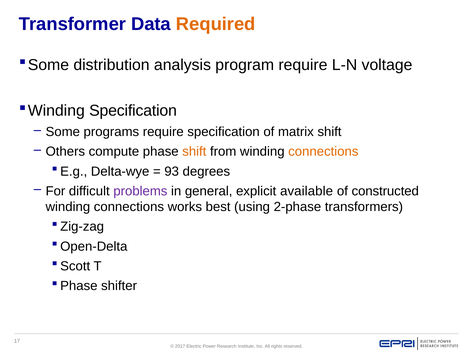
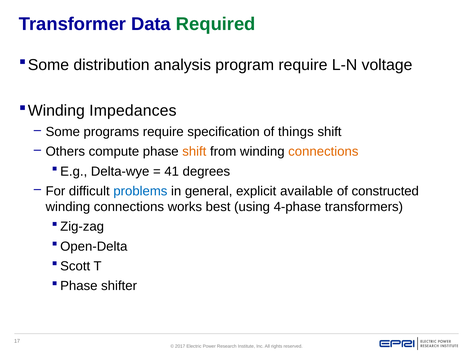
Required colour: orange -> green (216, 24)
Specification: Specification -> Impedances (133, 111)
matrix: matrix -> things (296, 132)
93: 93 -> 41 (172, 171)
problems colour: purple -> blue (140, 191)
2-phase: 2-phase -> 4-phase (297, 207)
